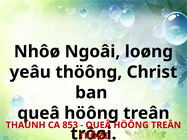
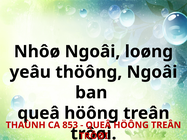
thöông Christ: Christ -> Ngoâi (152, 72)
